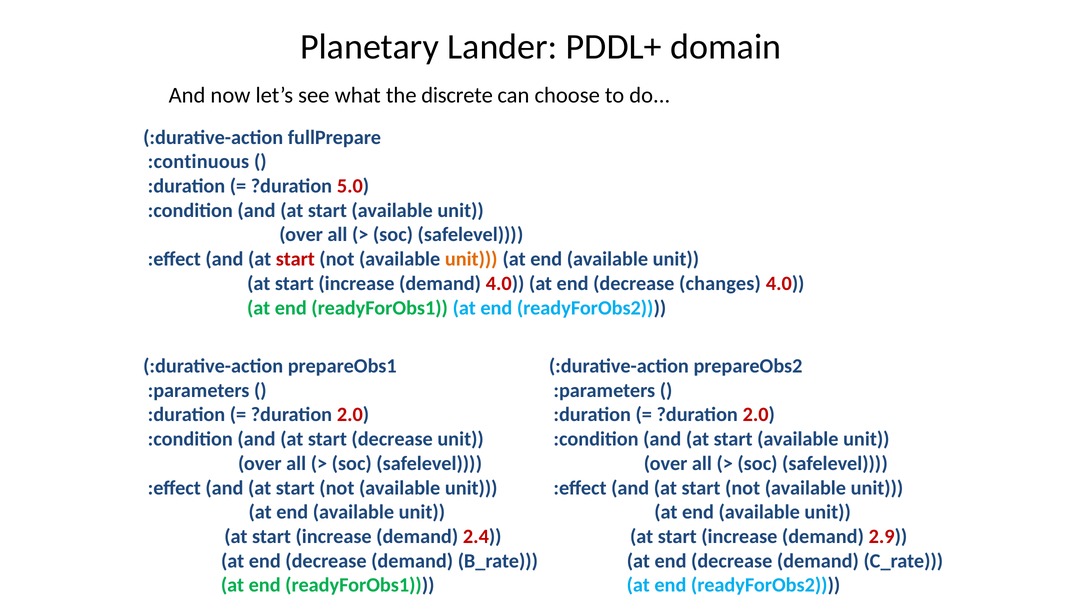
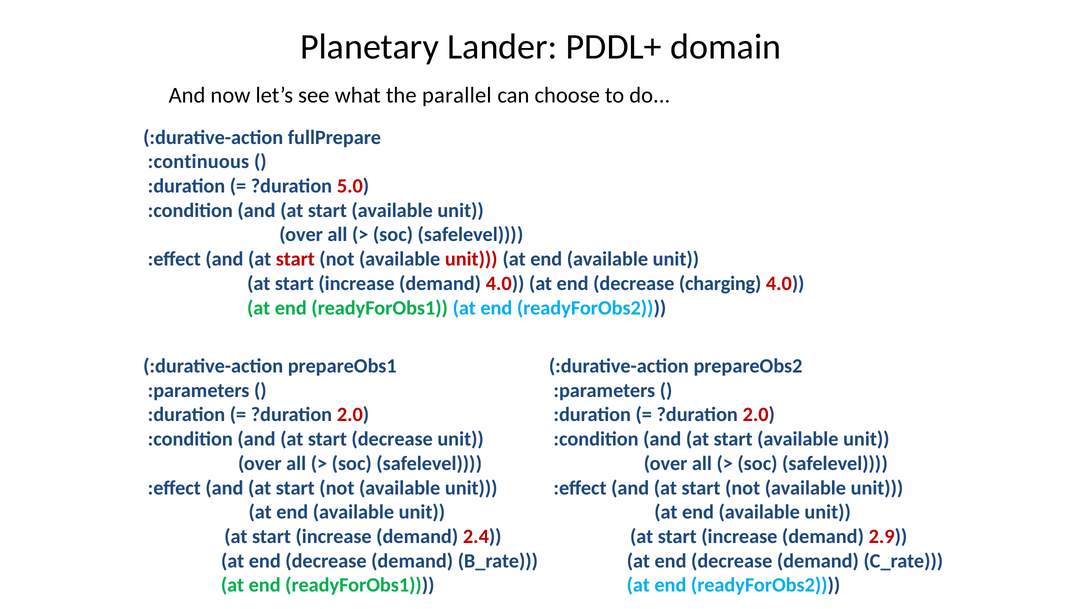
discrete: discrete -> parallel (457, 95)
unit colour: orange -> red (471, 259)
changes: changes -> charging (720, 283)
